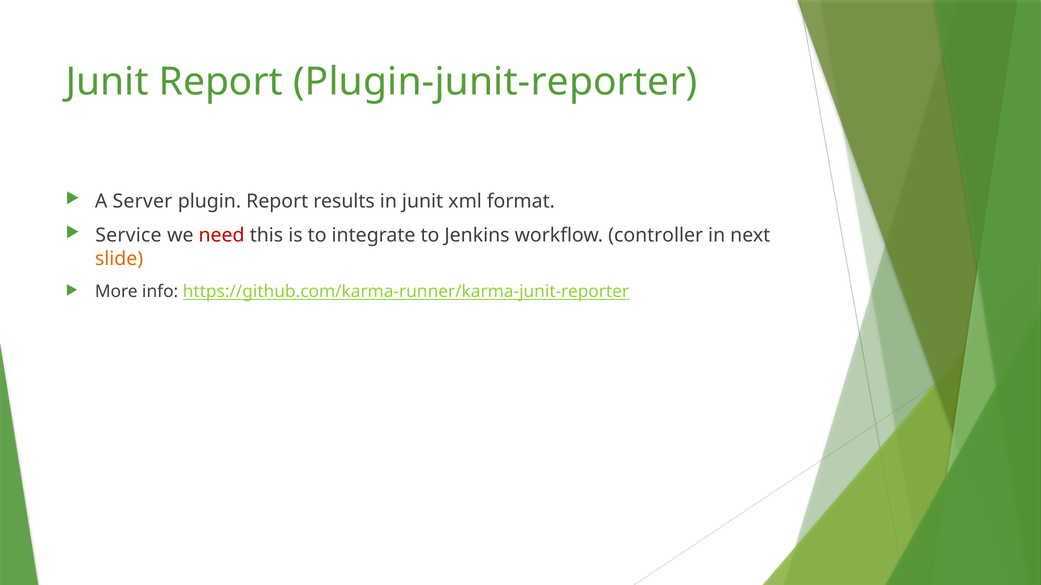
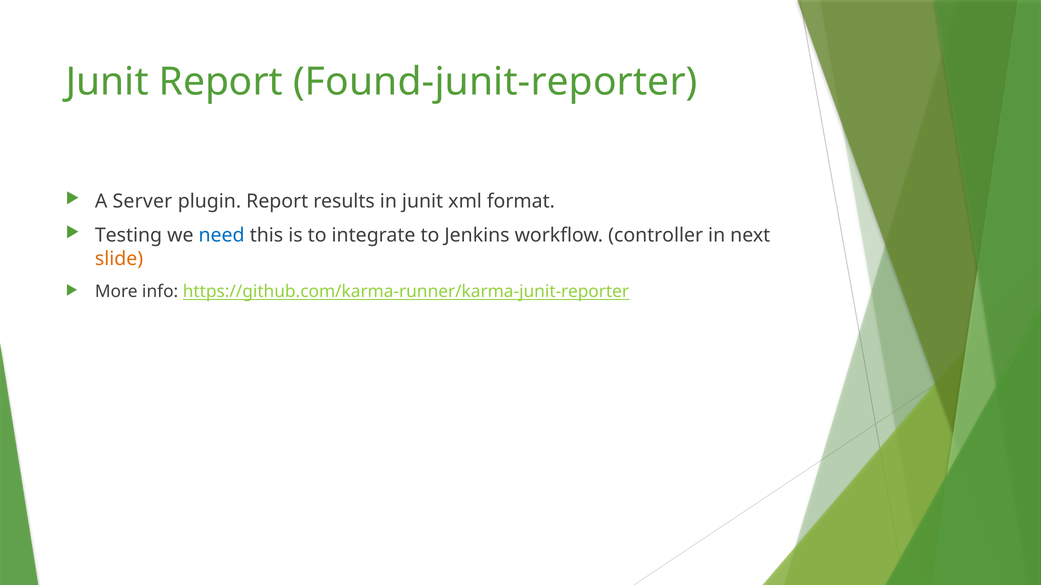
Plugin-junit-reporter: Plugin-junit-reporter -> Found-junit-reporter (495, 82)
Service: Service -> Testing (129, 236)
need colour: red -> blue (222, 236)
